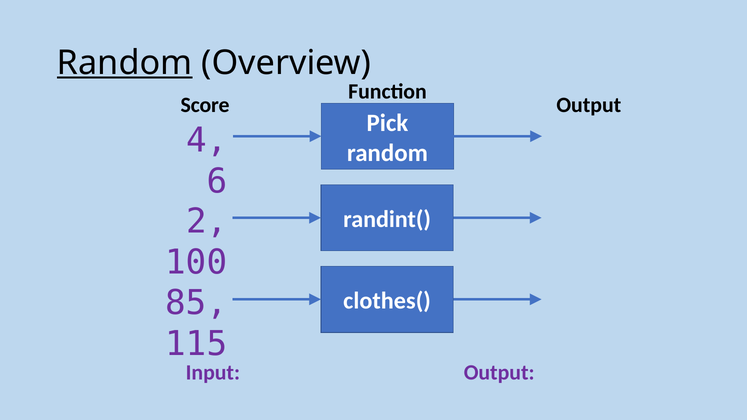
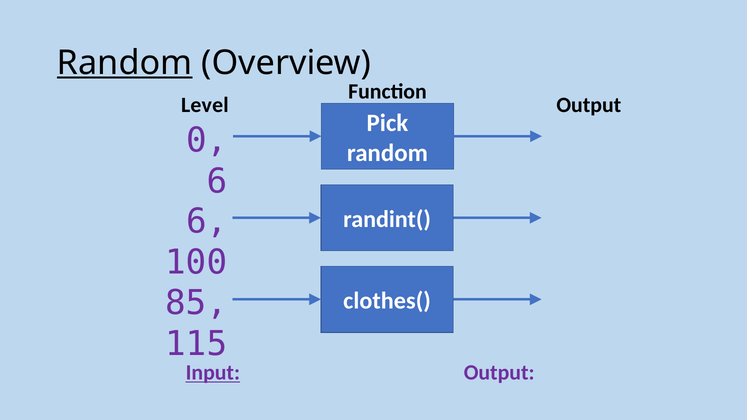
Score: Score -> Level (205, 105)
4: 4 -> 0 (207, 140)
2: 2 -> 6 (207, 222)
Input underline: none -> present (213, 373)
